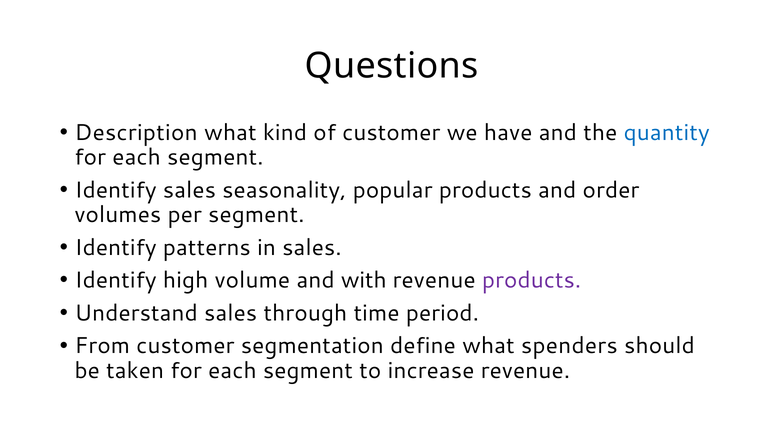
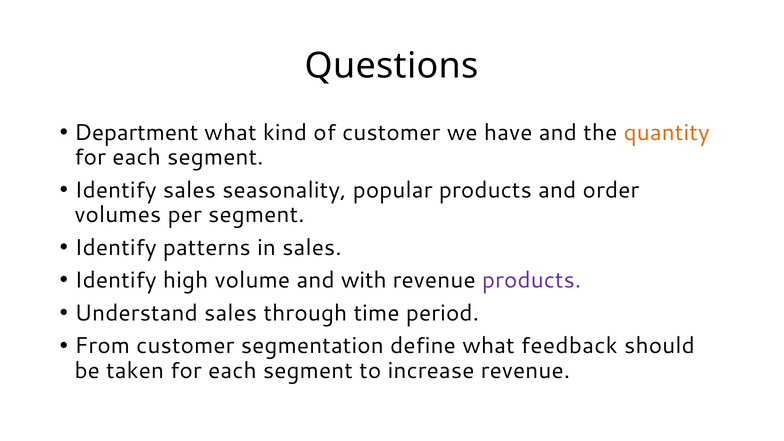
Description: Description -> Department (136, 133)
quantity colour: blue -> orange (667, 133)
spenders: spenders -> feedback (569, 346)
